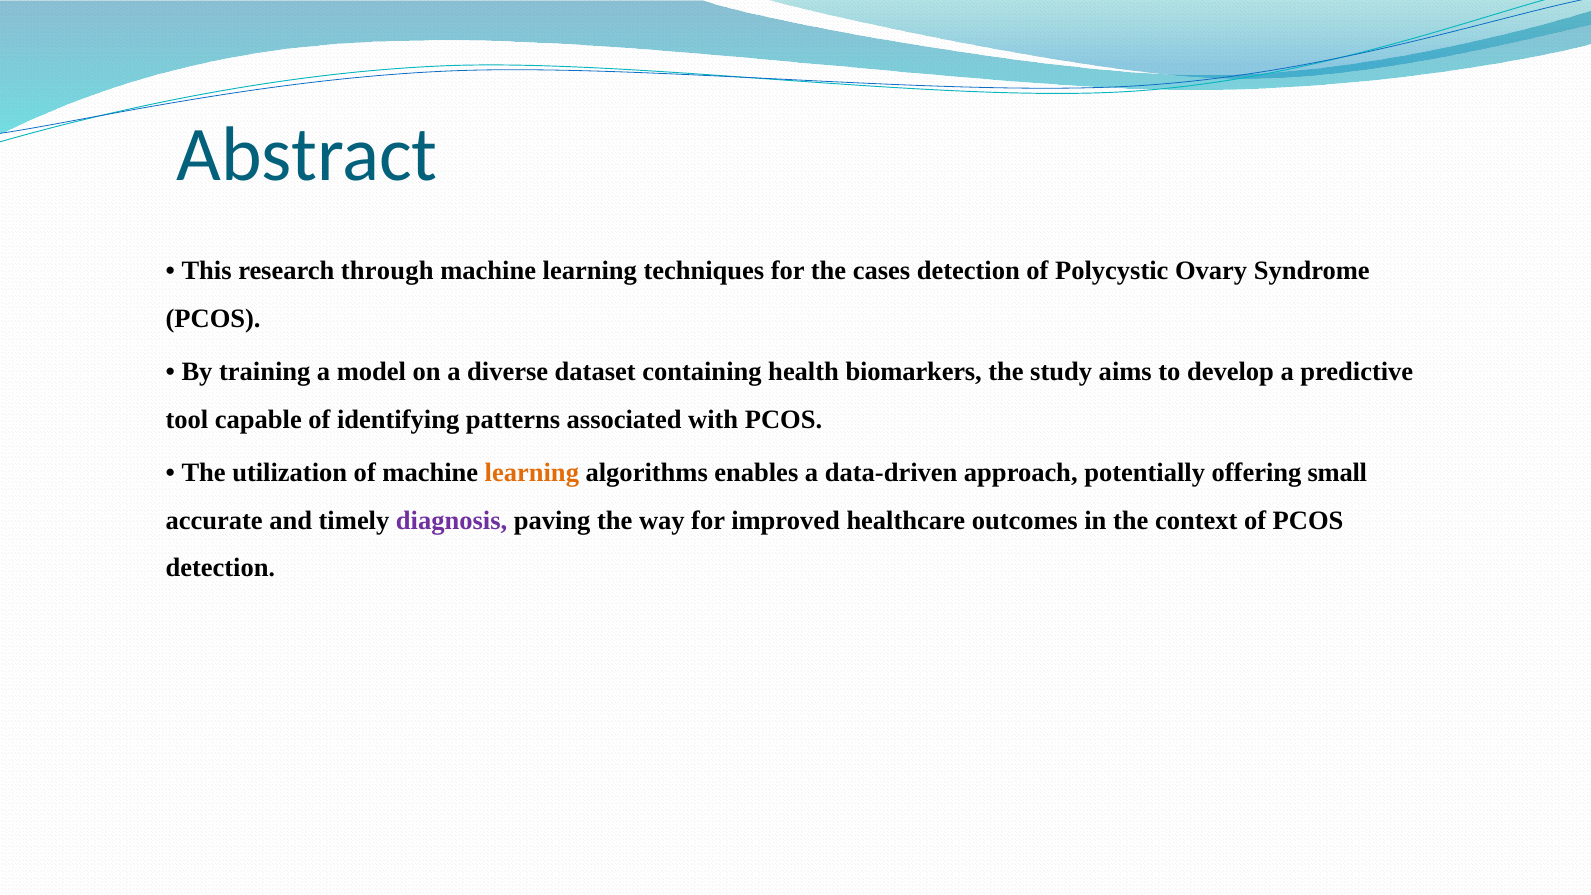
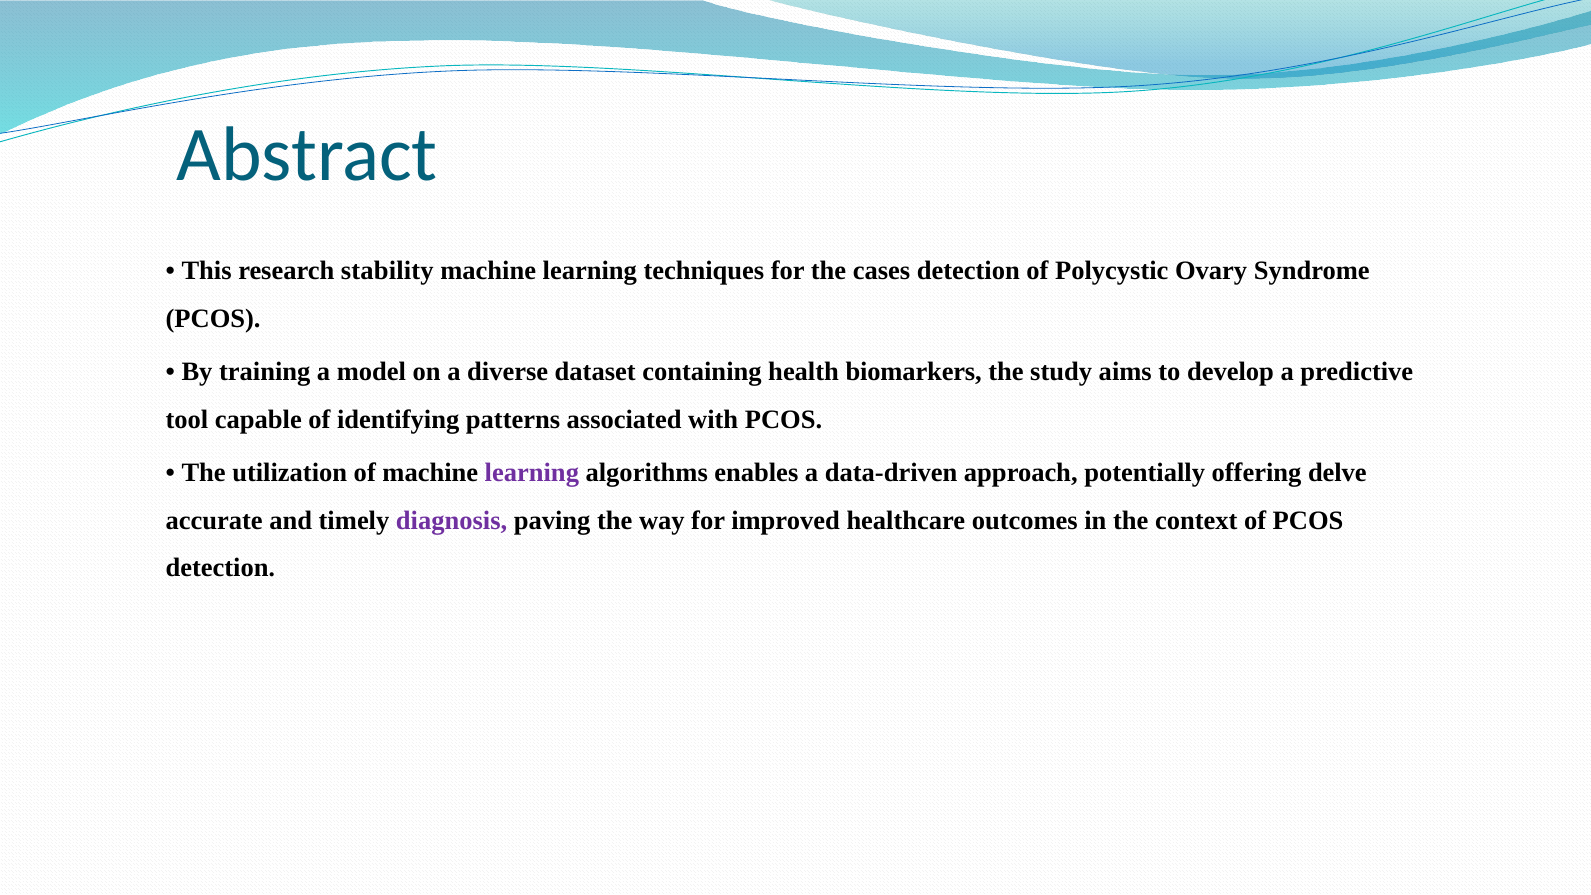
through: through -> stability (387, 271)
learning colour: orange -> purple (532, 473)
small: small -> delve (1337, 473)
